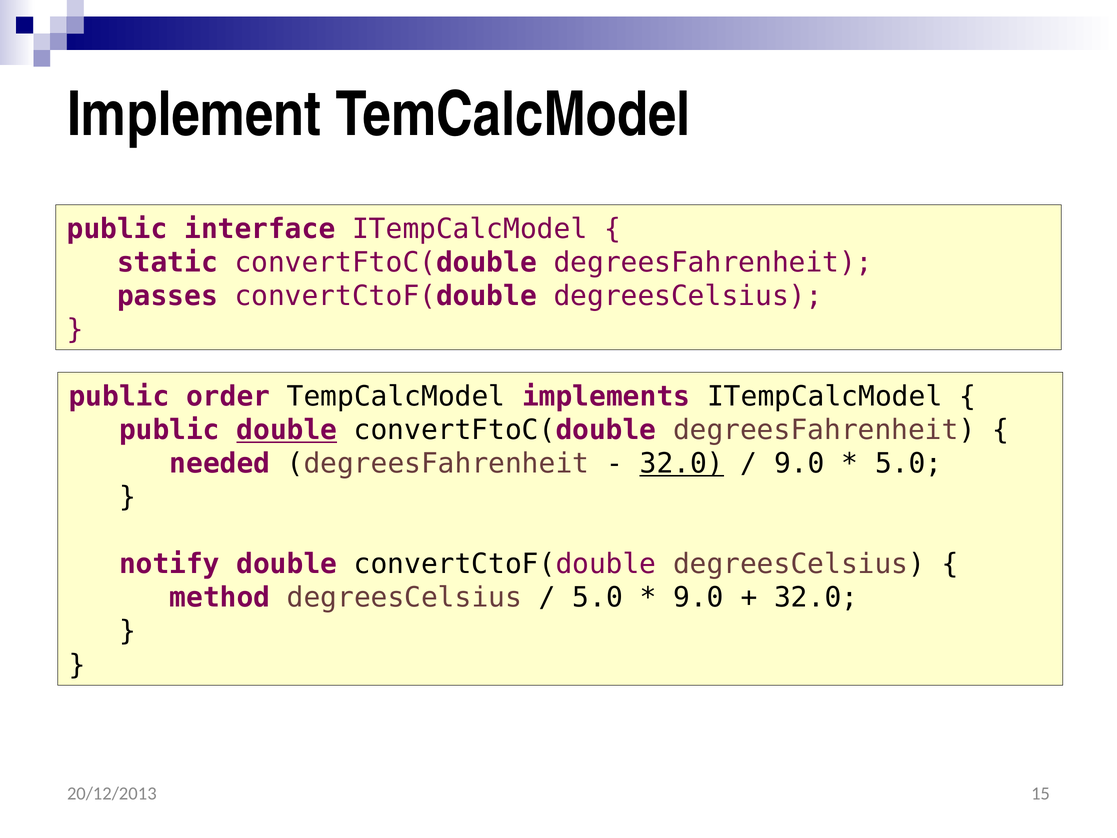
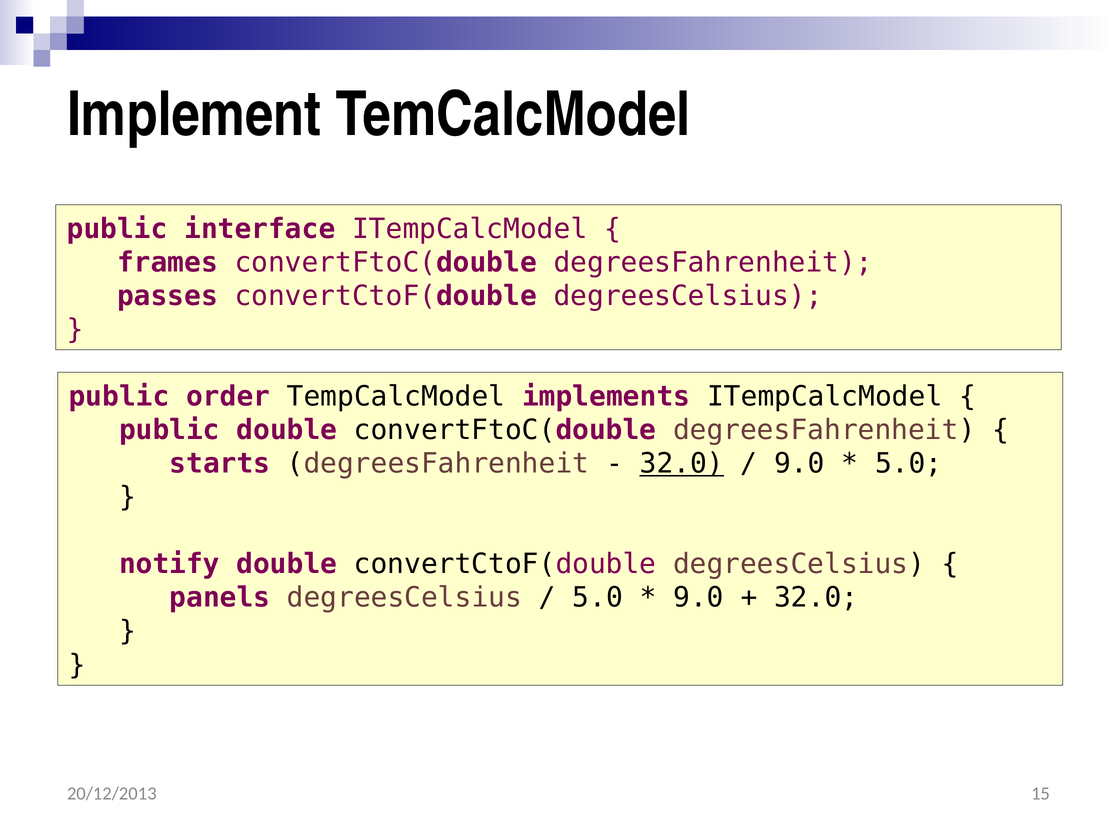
static: static -> frames (167, 262)
double underline: present -> none (287, 430)
needed: needed -> starts (220, 464)
method: method -> panels (220, 598)
